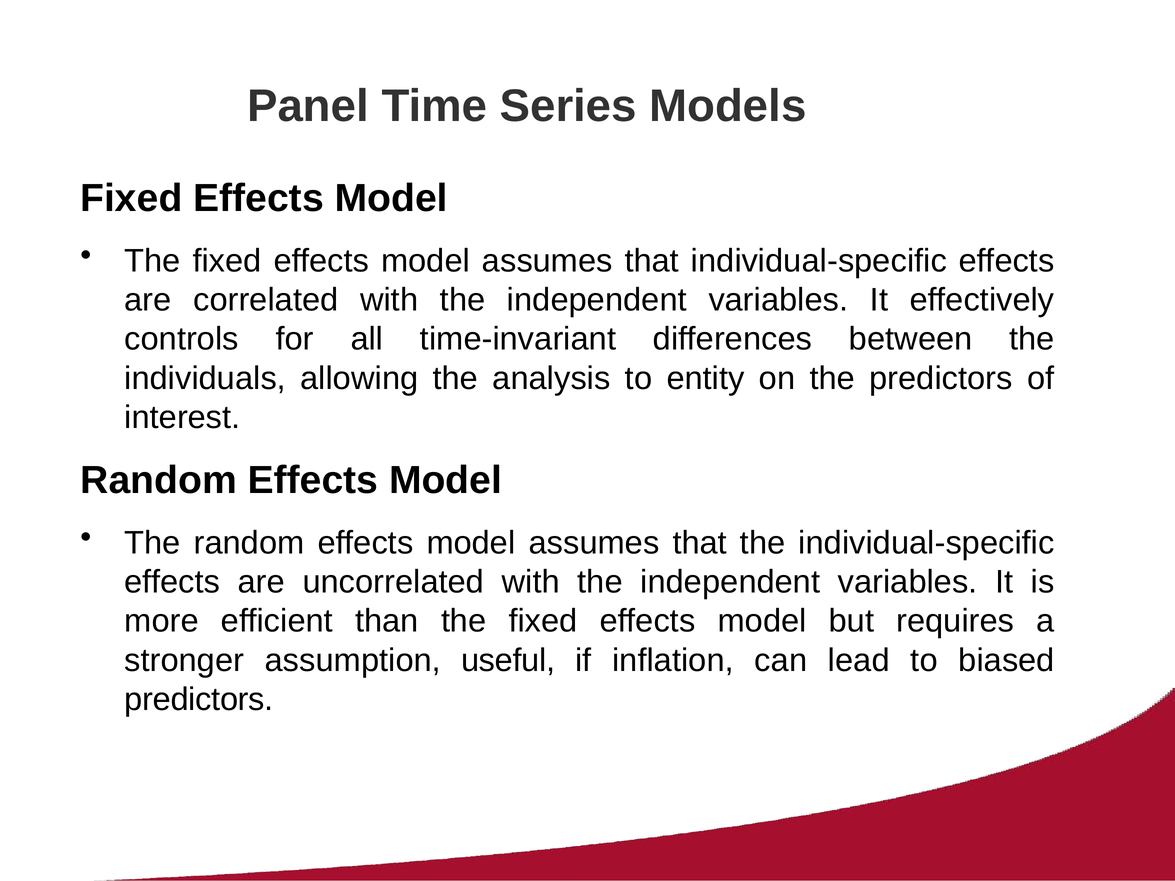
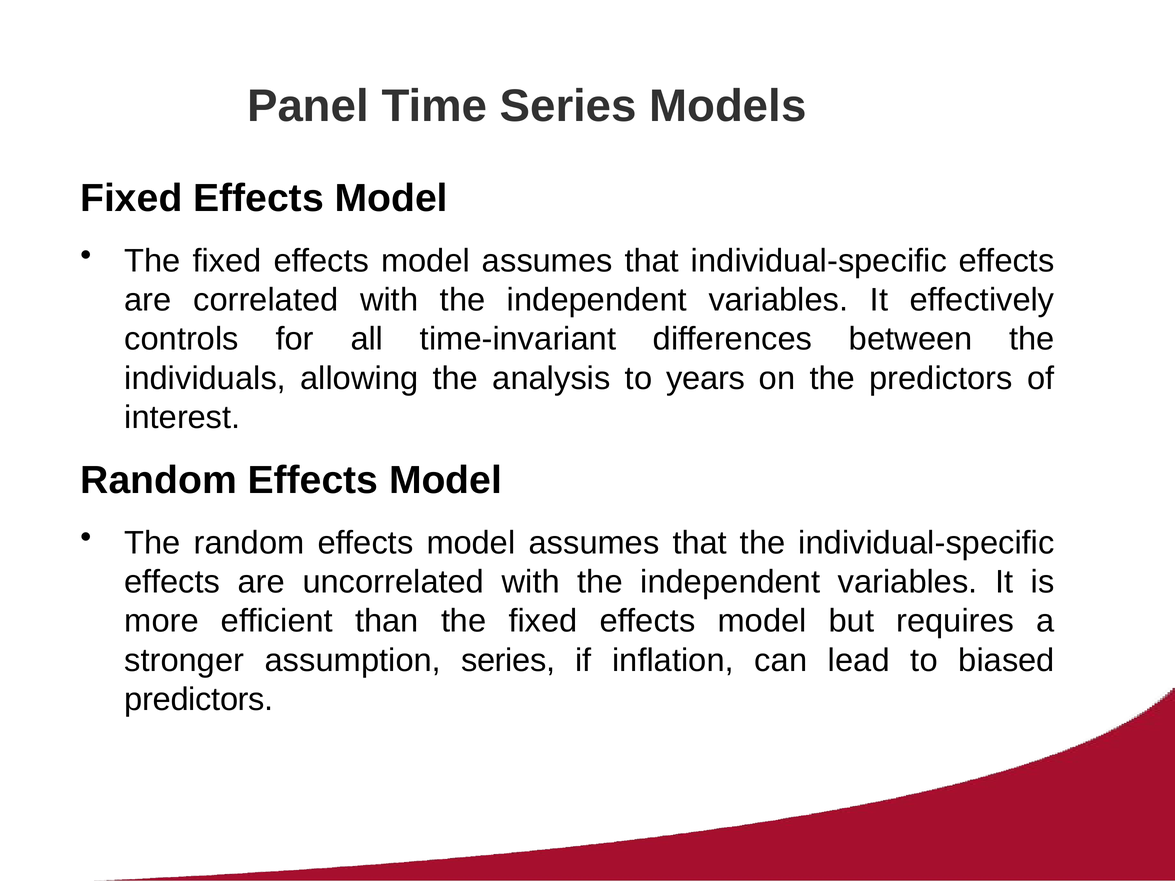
entity: entity -> years (706, 378)
assumption useful: useful -> series (508, 660)
